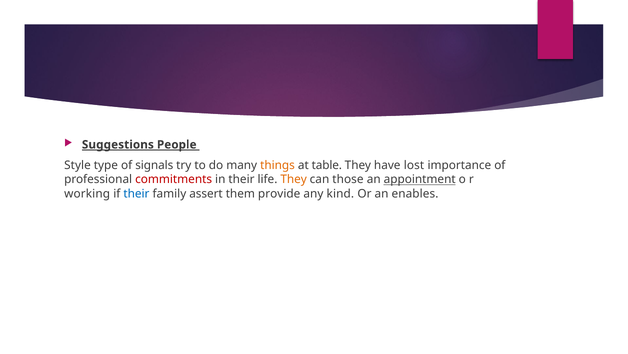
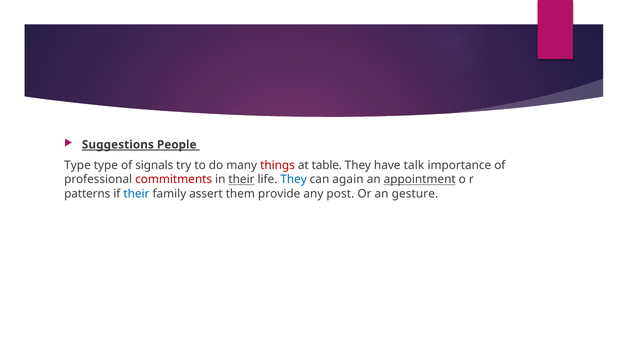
Style: Style -> Type (77, 165)
things colour: orange -> red (278, 165)
lost: lost -> talk (414, 165)
their underline: none -> present (241, 179)
They colour: orange -> blue (294, 179)
those: those -> again (348, 179)
working: working -> patterns (87, 193)
kind: kind -> post (340, 193)
enables: enables -> gesture (415, 193)
